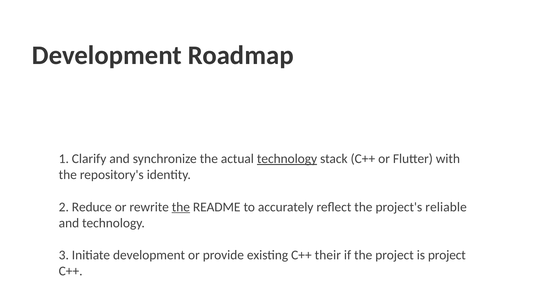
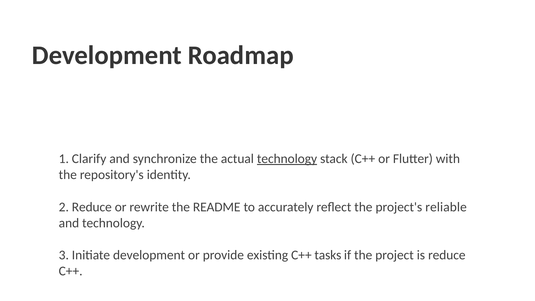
the underline: present -> none (181, 207)
their: their -> tasks (328, 255)
is project: project -> reduce (447, 255)
